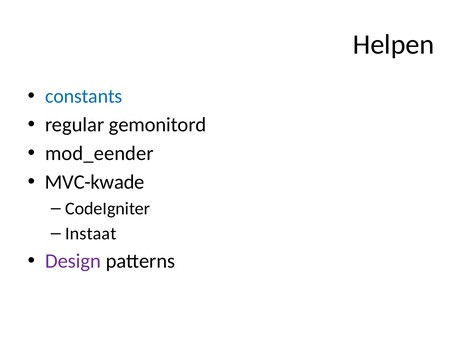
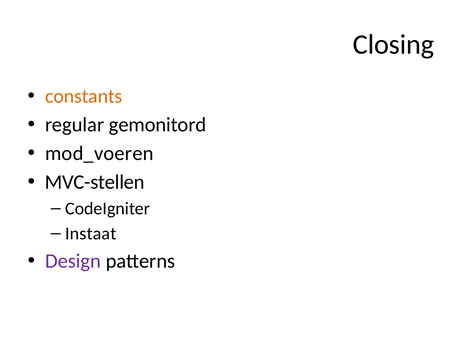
Helpen: Helpen -> Closing (394, 45)
constants colour: blue -> orange (84, 96)
mod_eender: mod_eender -> mod_voeren (99, 154)
MVC-kwade: MVC-kwade -> MVC-stellen (95, 182)
